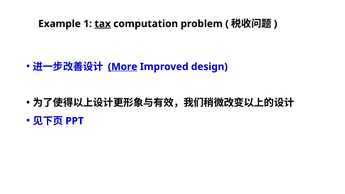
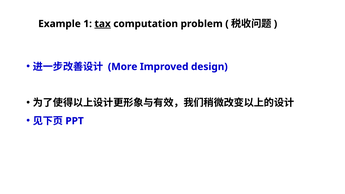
More underline: present -> none (123, 67)
